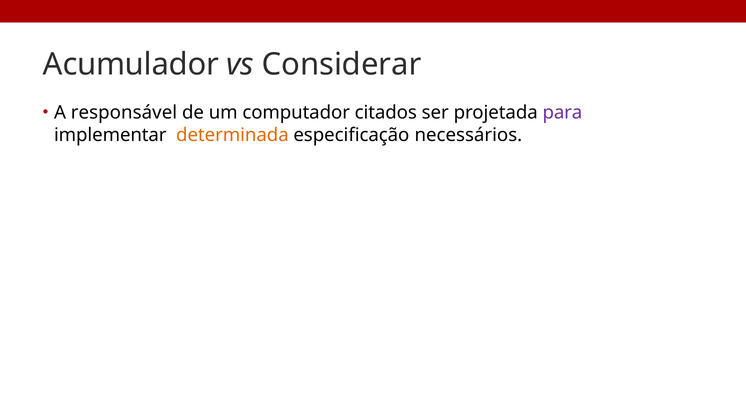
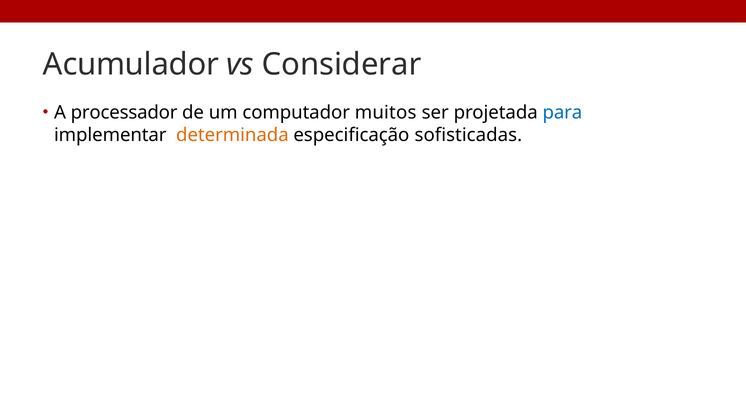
responsável: responsável -> processador (124, 113)
citados: citados -> muitos (386, 113)
para colour: purple -> blue (562, 113)
necessários: necessários -> sofisticadas (468, 135)
